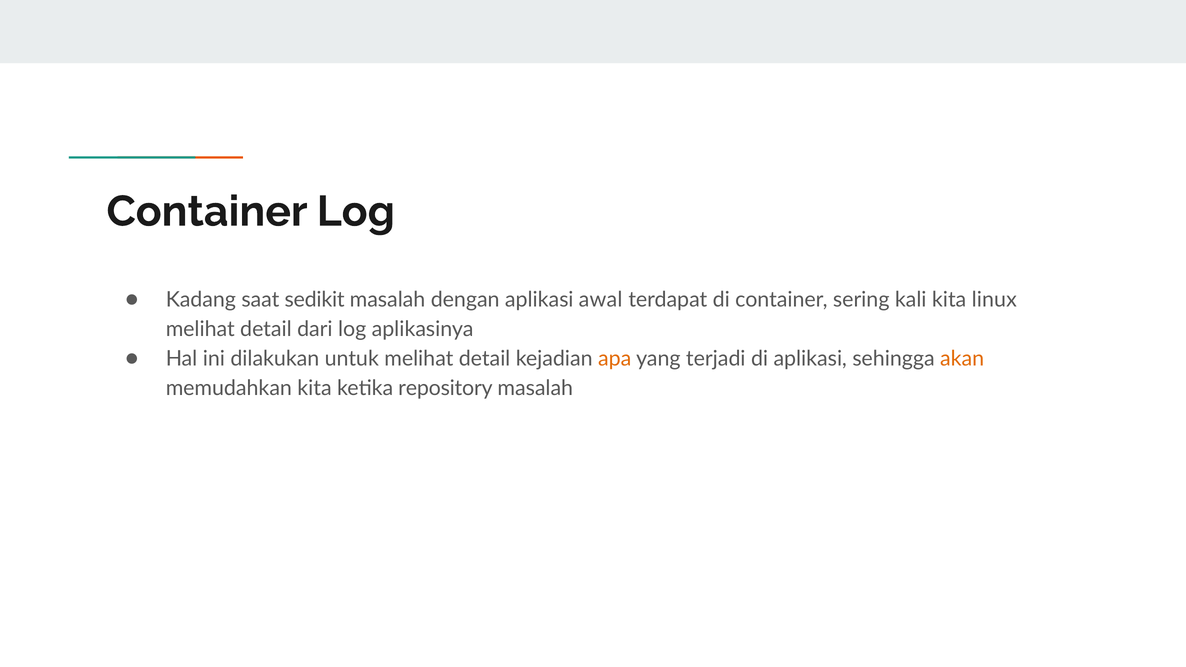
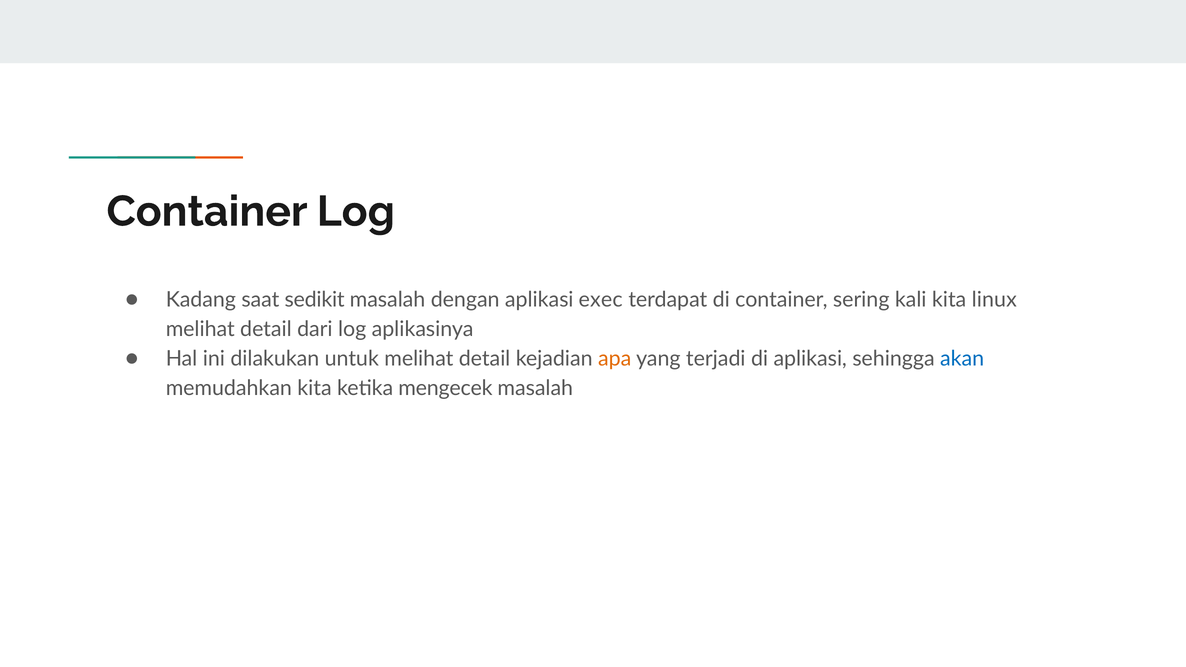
awal: awal -> exec (601, 300)
akan colour: orange -> blue (962, 359)
repository: repository -> mengecek (445, 388)
